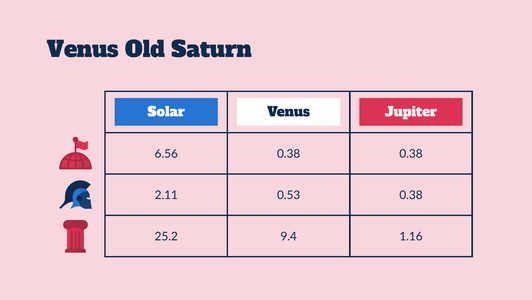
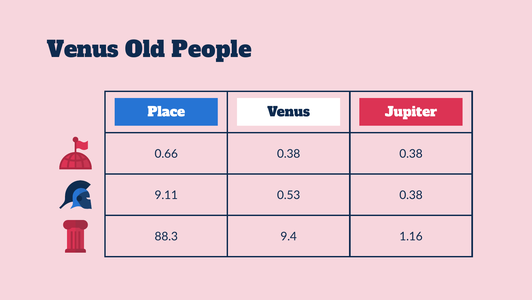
Saturn: Saturn -> People (212, 50)
Solar: Solar -> Place (166, 112)
6.56: 6.56 -> 0.66 (166, 154)
2.11: 2.11 -> 9.11 (166, 195)
25.2: 25.2 -> 88.3 (166, 236)
